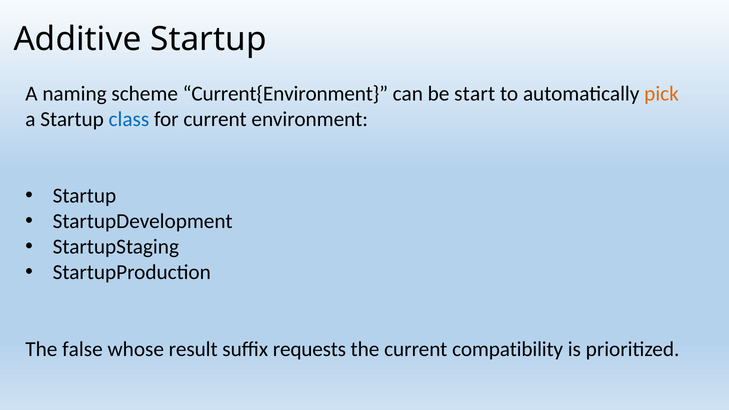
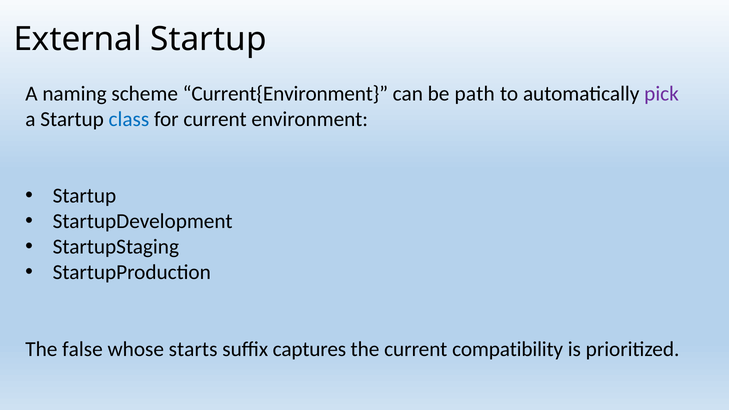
Additive: Additive -> External (78, 39)
start: start -> path (475, 94)
pick colour: orange -> purple (662, 94)
result: result -> starts (193, 349)
requests: requests -> captures (309, 349)
